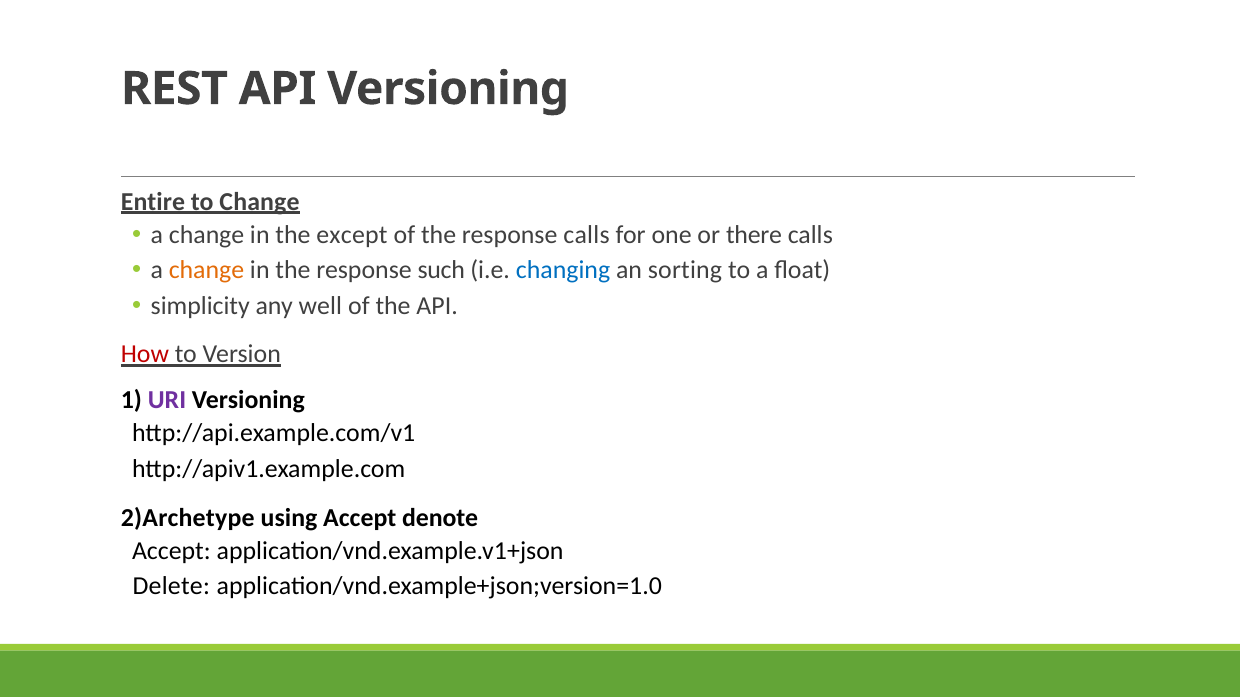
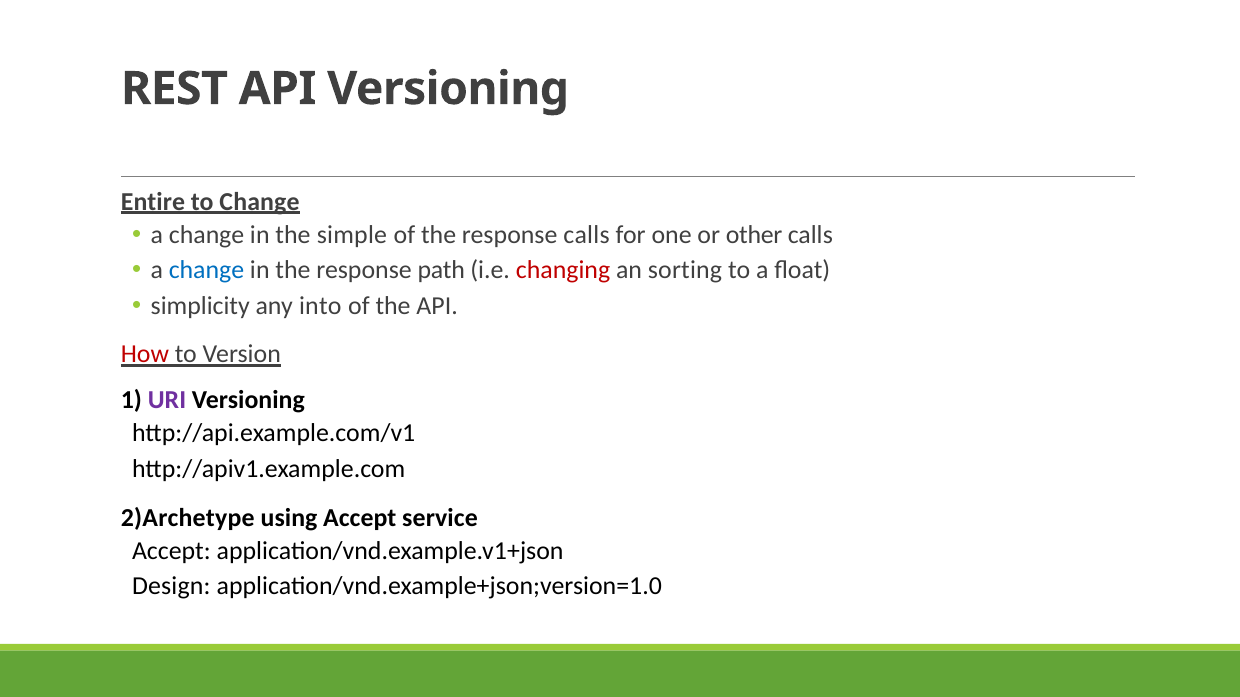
except: except -> simple (352, 235)
there: there -> other (754, 235)
change colour: orange -> blue (206, 270)
such: such -> path (441, 270)
changing colour: blue -> red (563, 270)
well: well -> into (320, 306)
denote: denote -> service (440, 518)
Delete: Delete -> Design (171, 587)
